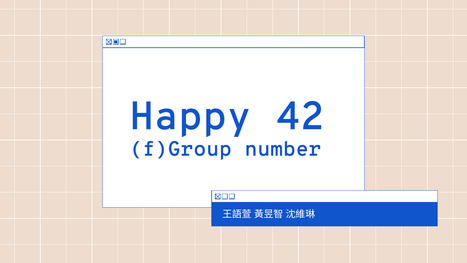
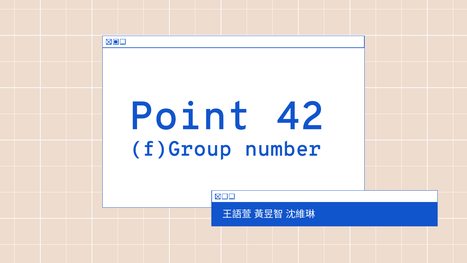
Happy: Happy -> Point (190, 116)
